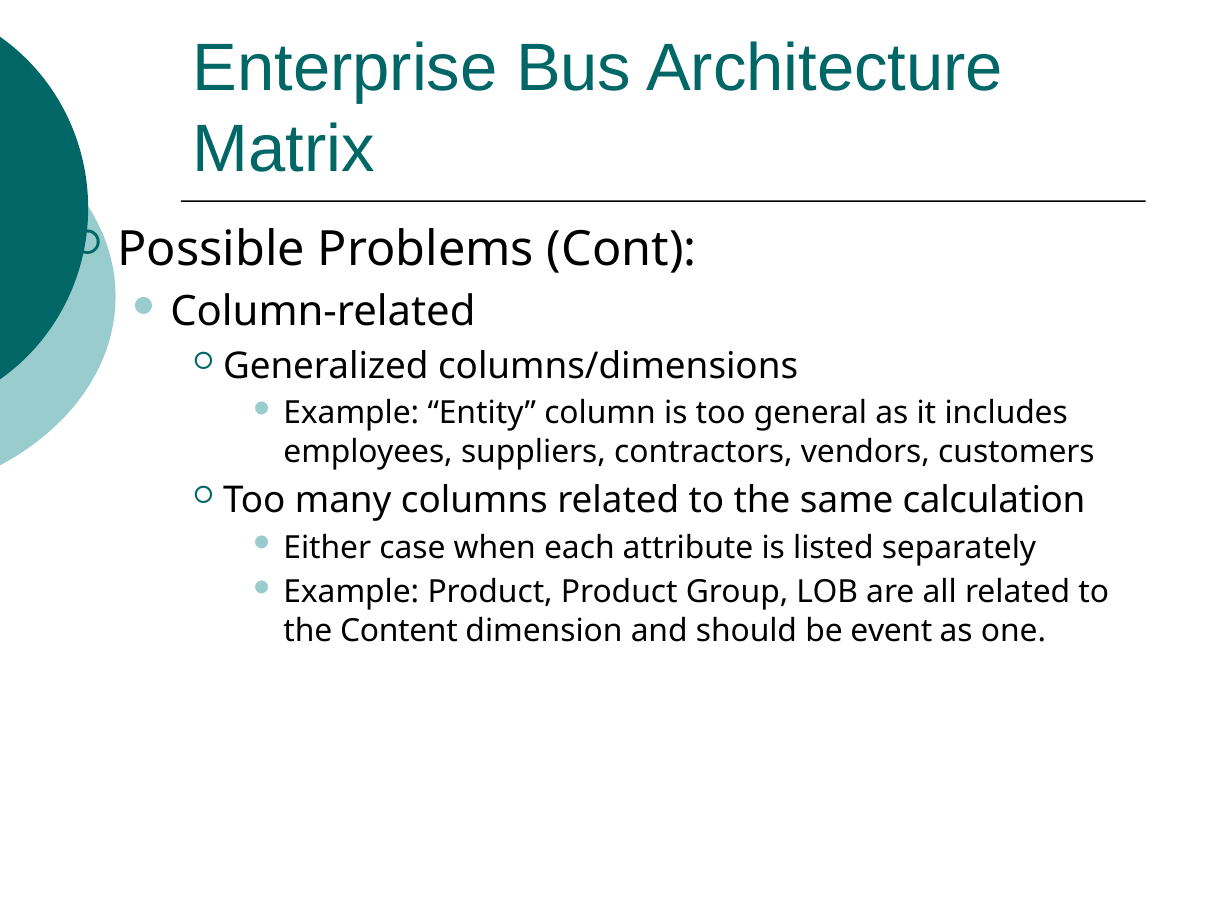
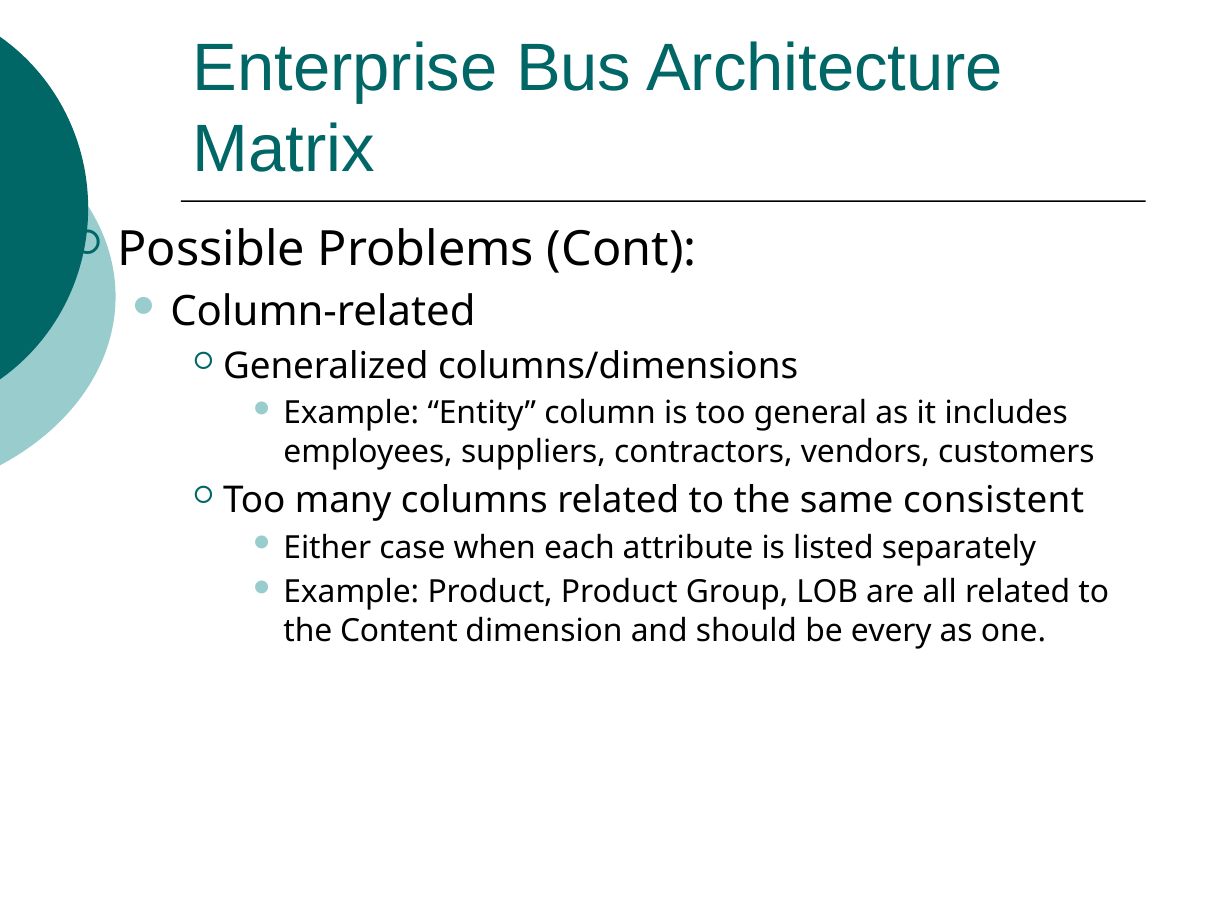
calculation: calculation -> consistent (994, 500)
event: event -> every (891, 630)
